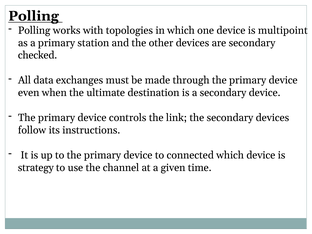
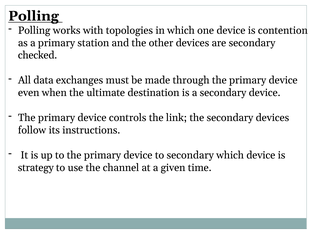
multipoint: multipoint -> contention (283, 30)
to connected: connected -> secondary (190, 155)
